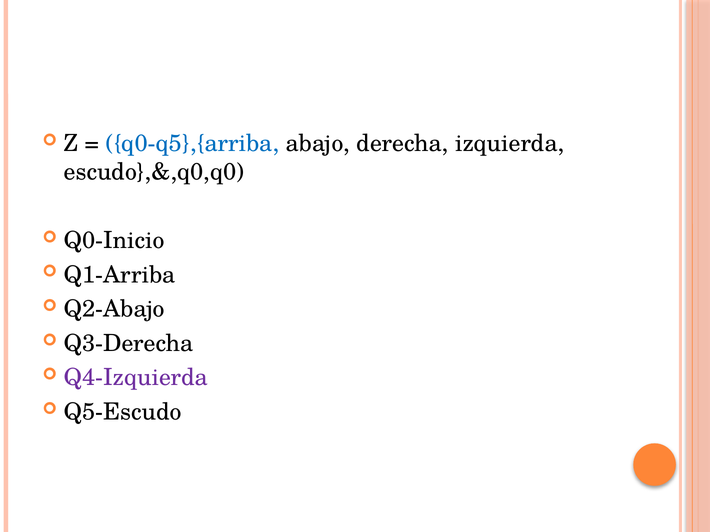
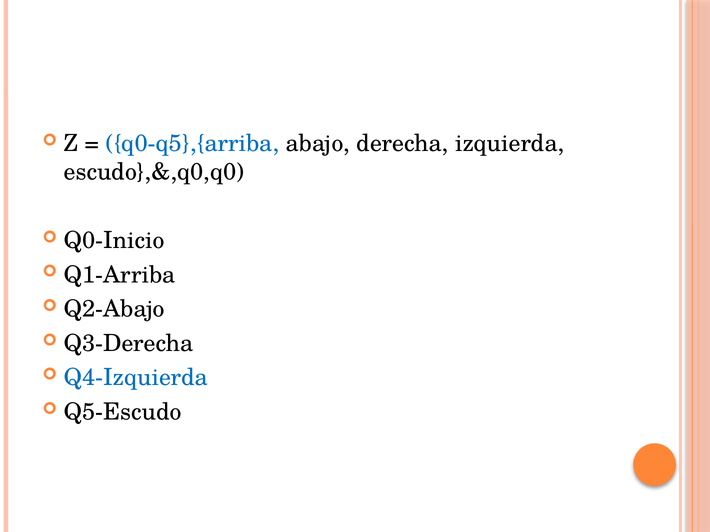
Q4-Izquierda colour: purple -> blue (136, 378)
